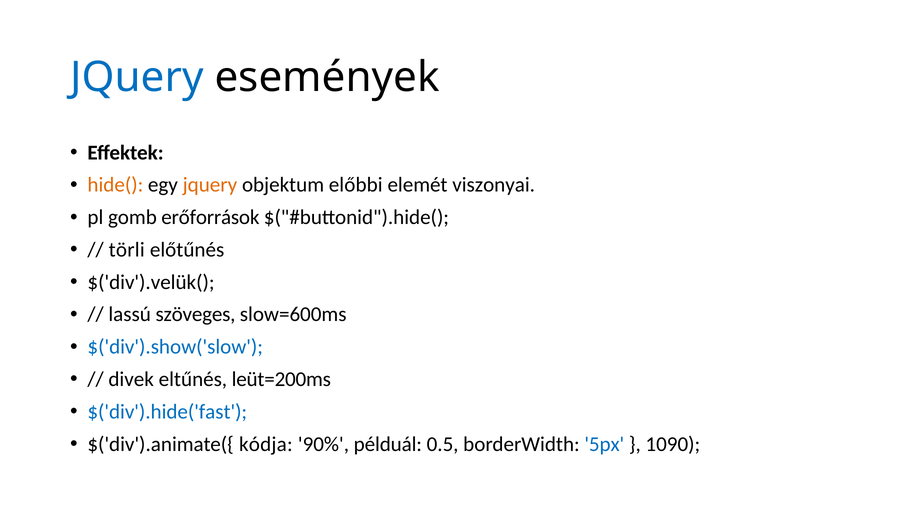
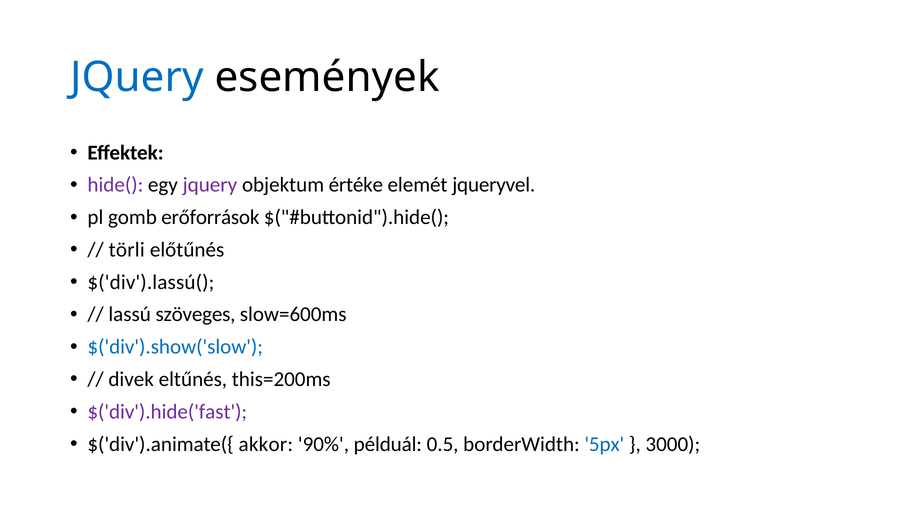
hide( colour: orange -> purple (115, 185)
jquery colour: orange -> purple (210, 185)
előbbi: előbbi -> értéke (356, 185)
viszonyai: viszonyai -> jqueryvel (494, 185)
$('div').velük(: $('div').velük( -> $('div').lassú( (151, 282)
leüt=200ms: leüt=200ms -> this=200ms (281, 379)
$('div').hide('fast colour: blue -> purple (167, 412)
kódja: kódja -> akkor (266, 444)
1090: 1090 -> 3000 (673, 444)
